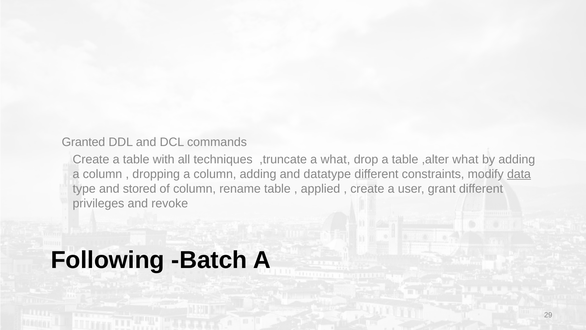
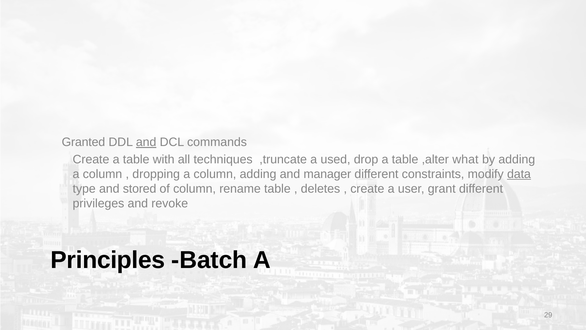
and underline: none -> present (146, 142)
a what: what -> used (335, 159)
datatype: datatype -> manager (327, 174)
applied: applied -> deletes (321, 188)
Following: Following -> Principles (108, 260)
